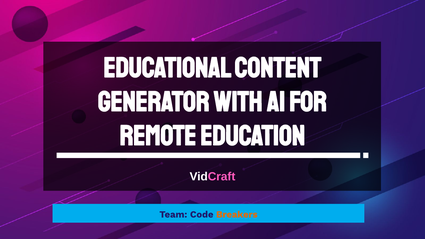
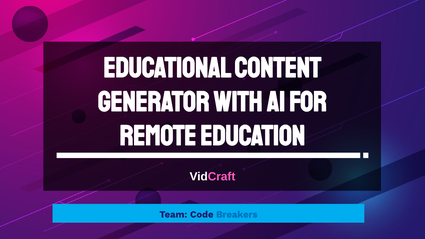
Breakers colour: orange -> blue (237, 214)
